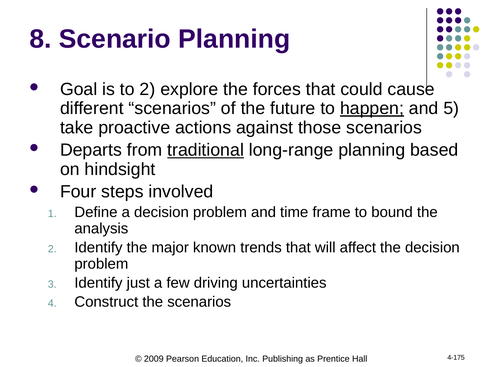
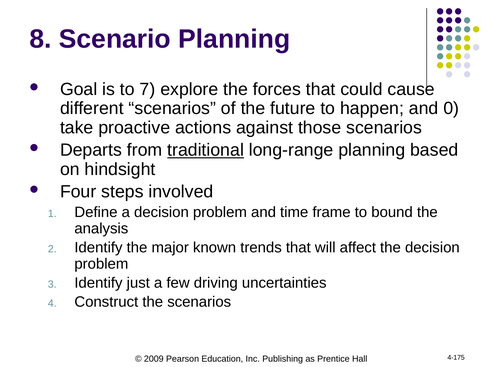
to 2: 2 -> 7 (148, 89)
happen underline: present -> none (372, 109)
5: 5 -> 0 (451, 109)
